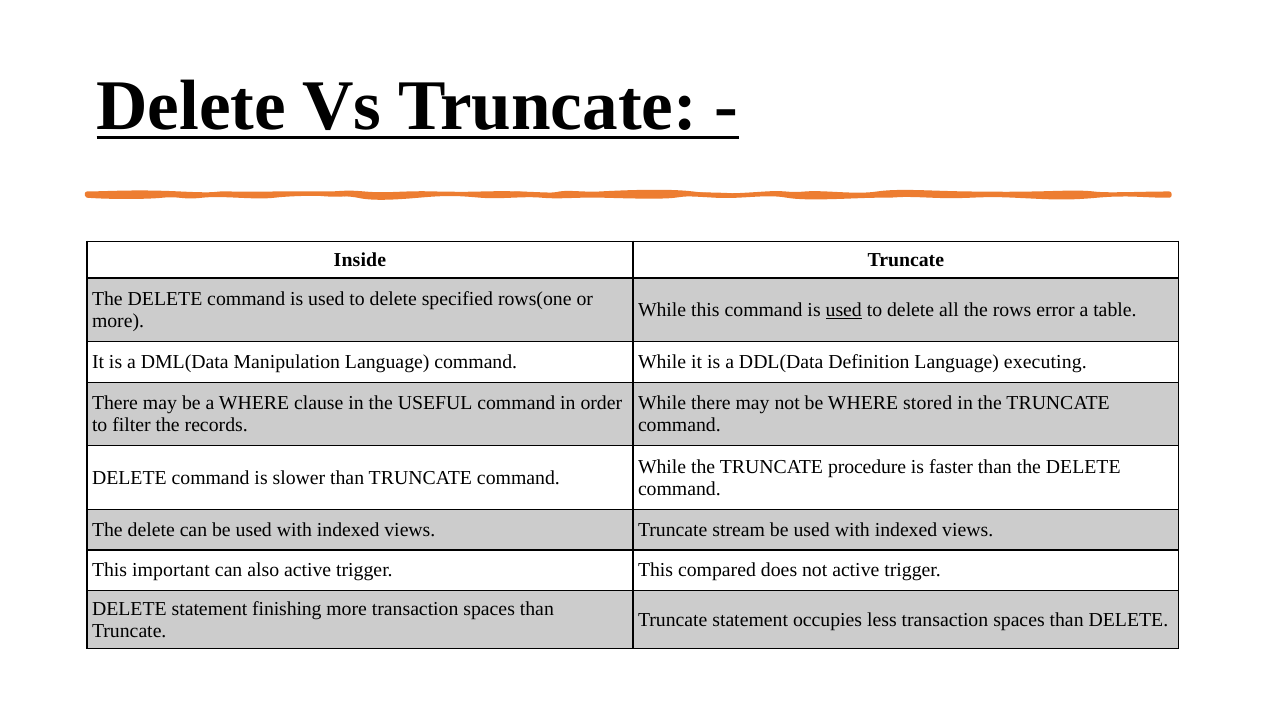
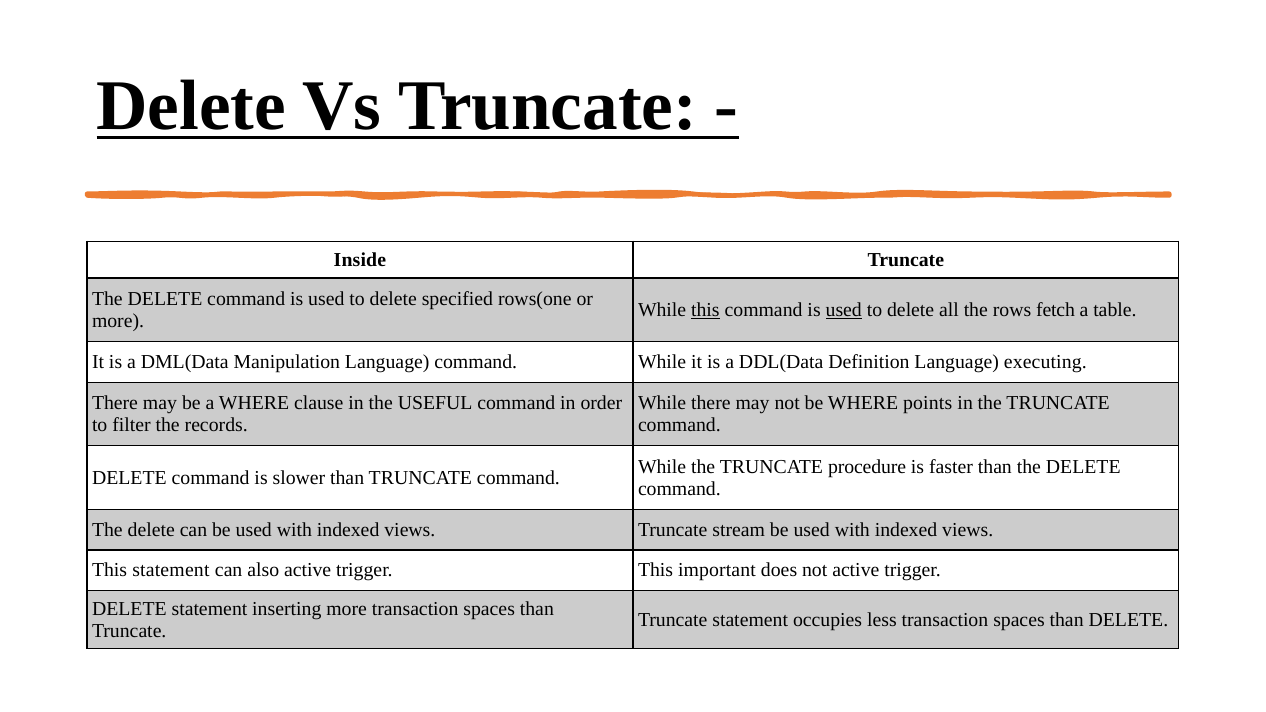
this underline: none -> present (705, 310)
error: error -> fetch (1056, 310)
stored: stored -> points (928, 403)
This important: important -> statement (171, 571)
compared: compared -> important (717, 571)
finishing: finishing -> inserting (287, 609)
